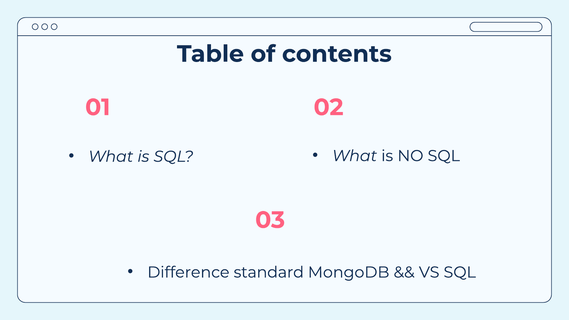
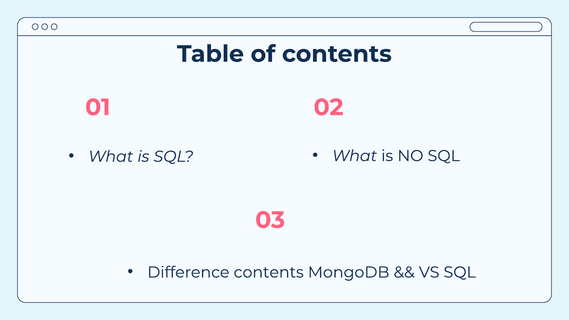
Difference standard: standard -> contents (269, 272)
